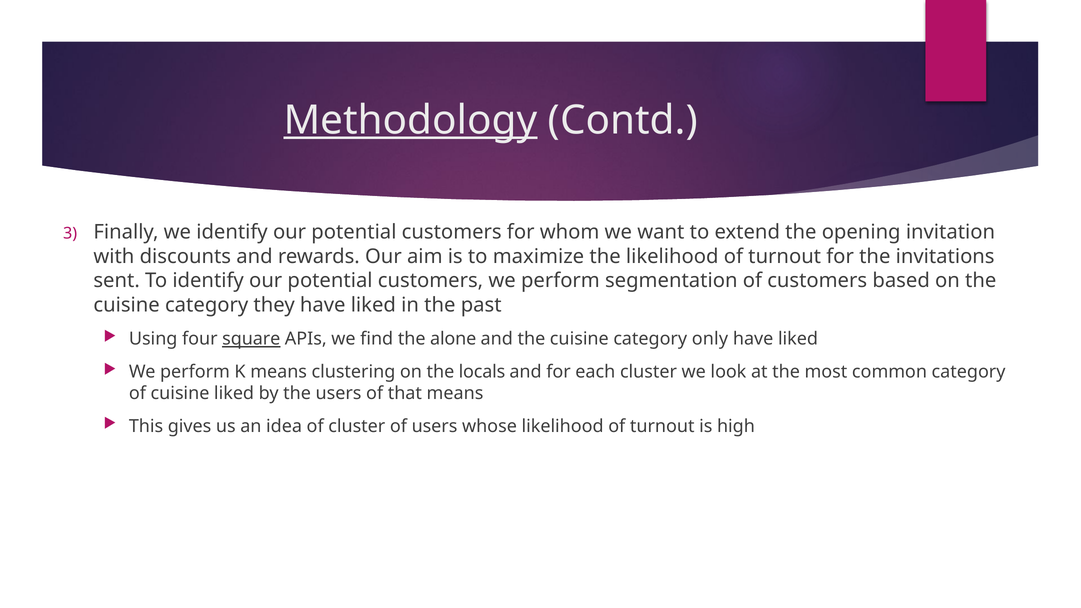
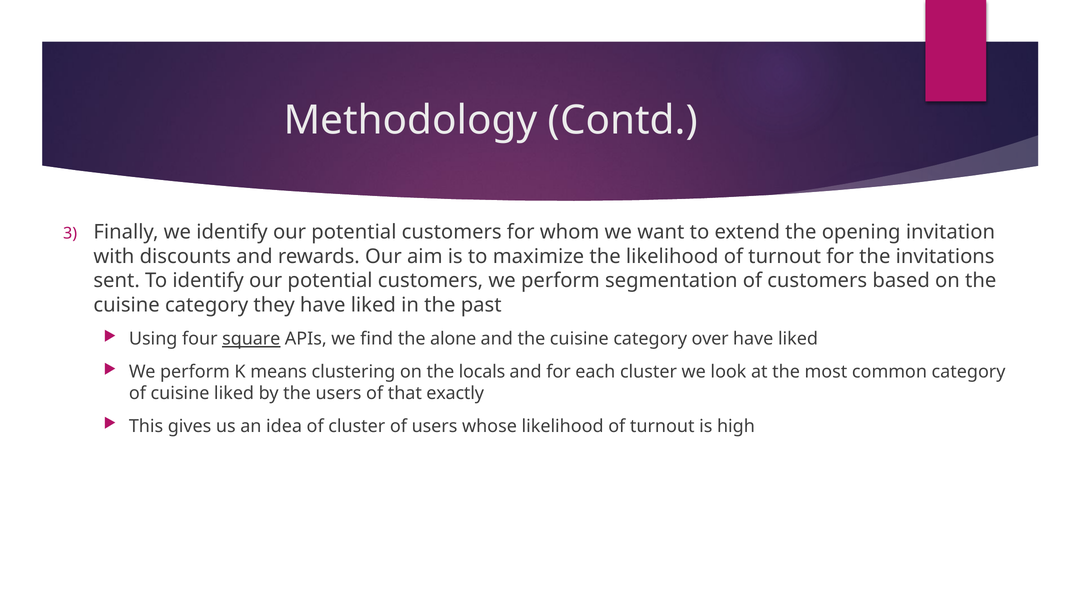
Methodology underline: present -> none (411, 120)
only: only -> over (710, 339)
that means: means -> exactly (455, 393)
